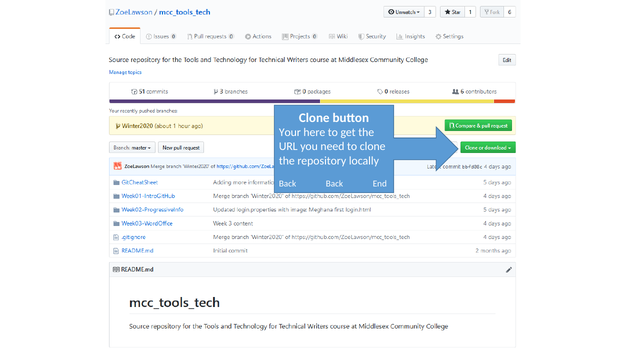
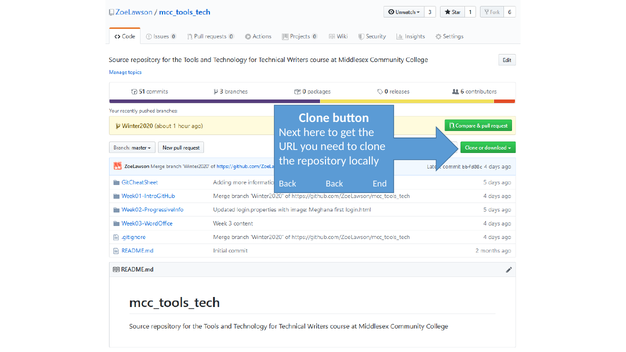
Your: Your -> Next (290, 133)
